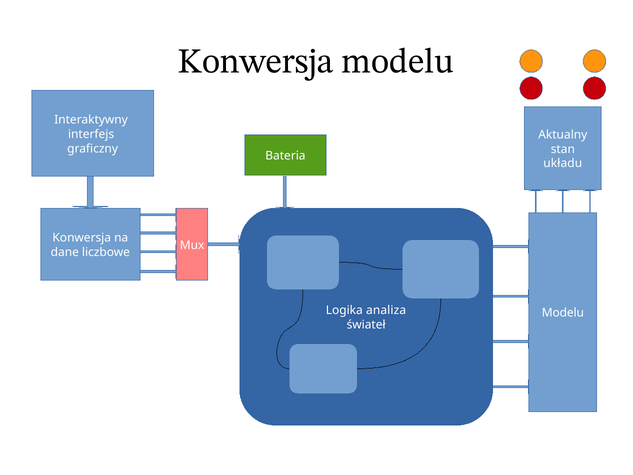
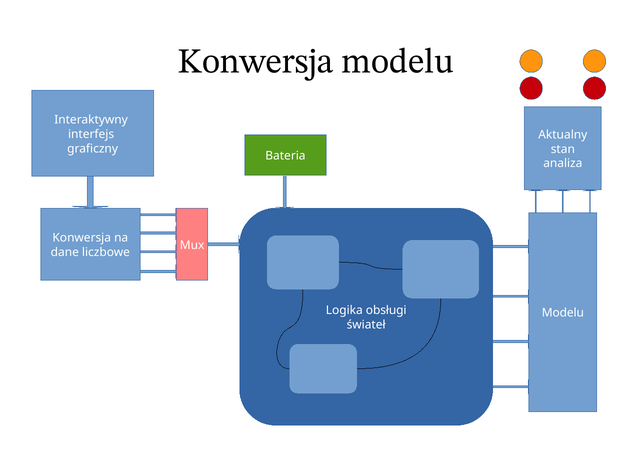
układu: układu -> analiza (563, 163)
analiza: analiza -> obsługi (386, 310)
